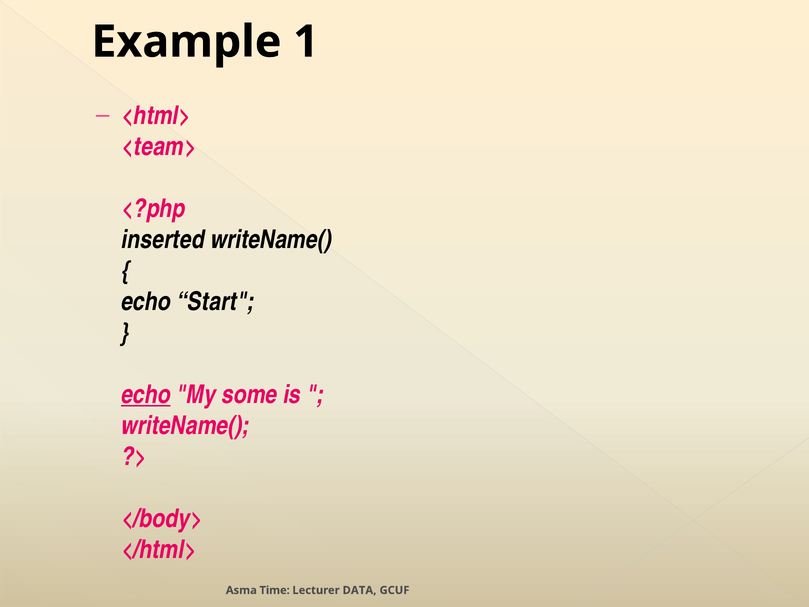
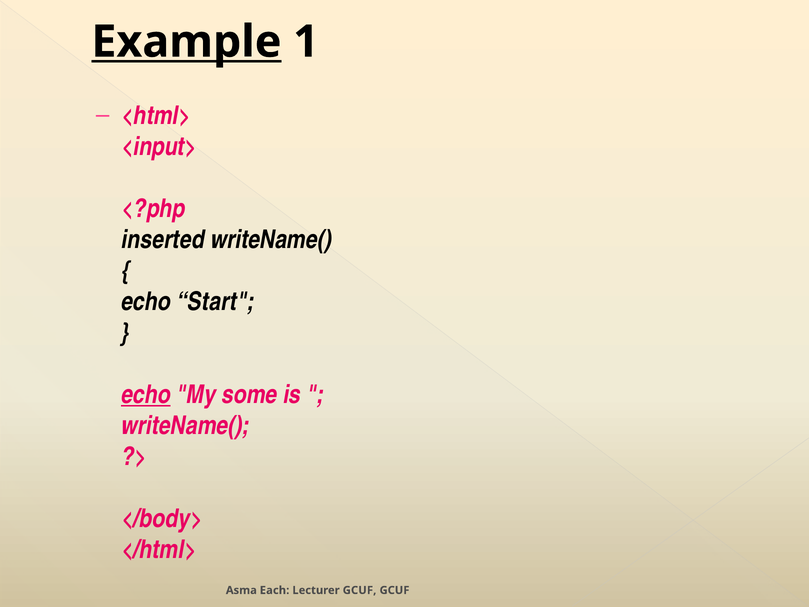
Example underline: none -> present (186, 42)
<team>: <team> -> <input> (159, 147)
Time: Time -> Each (275, 590)
Lecturer DATA: DATA -> GCUF (360, 590)
